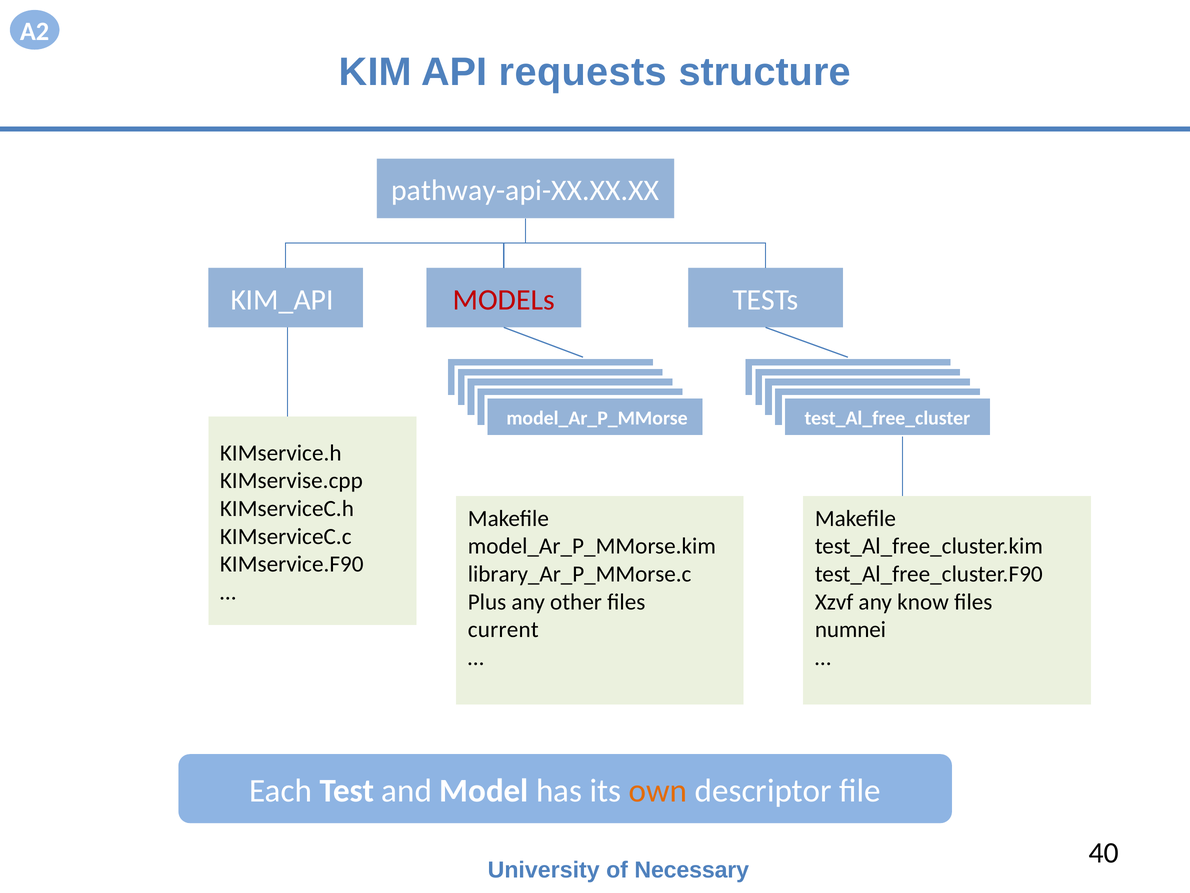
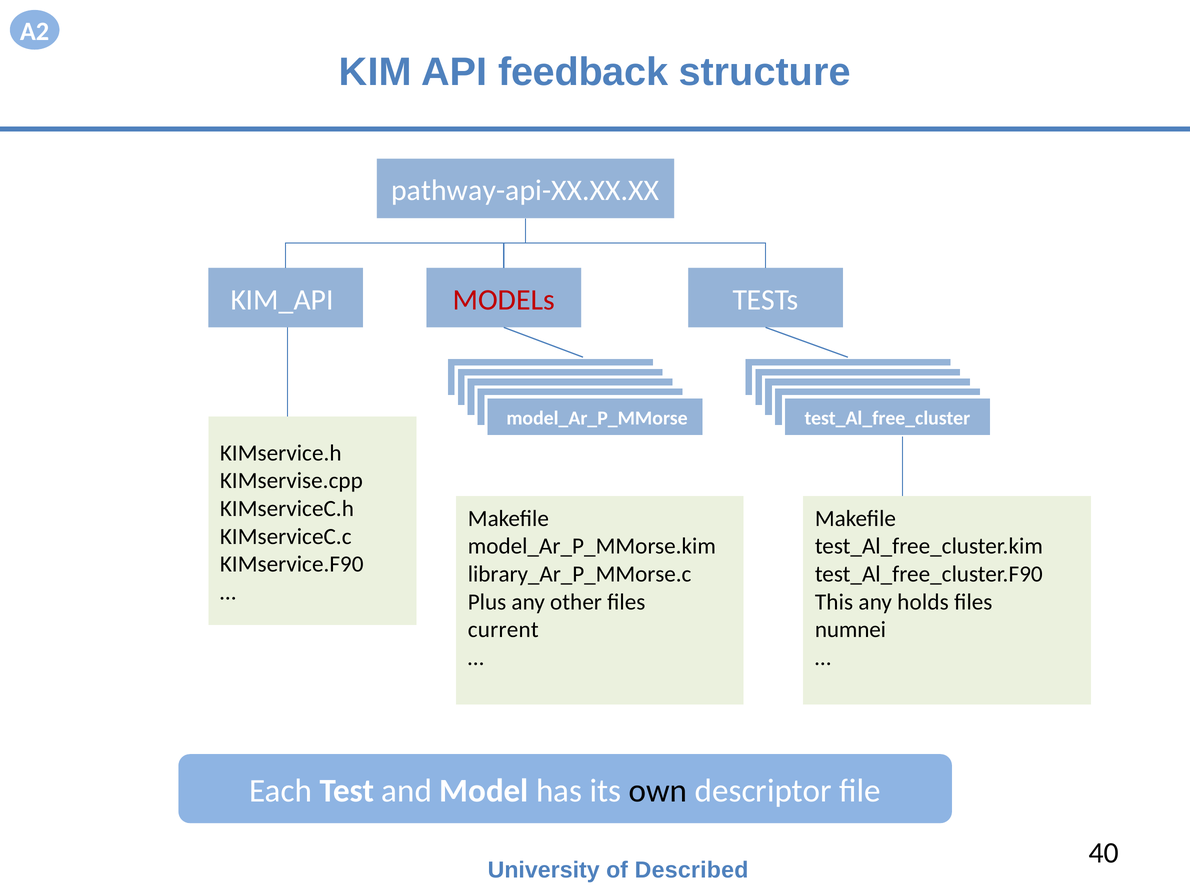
requests: requests -> feedback (583, 72)
Xzvf: Xzvf -> This (834, 602)
know: know -> holds (923, 602)
own colour: orange -> black (658, 790)
Necessary: Necessary -> Described (692, 870)
